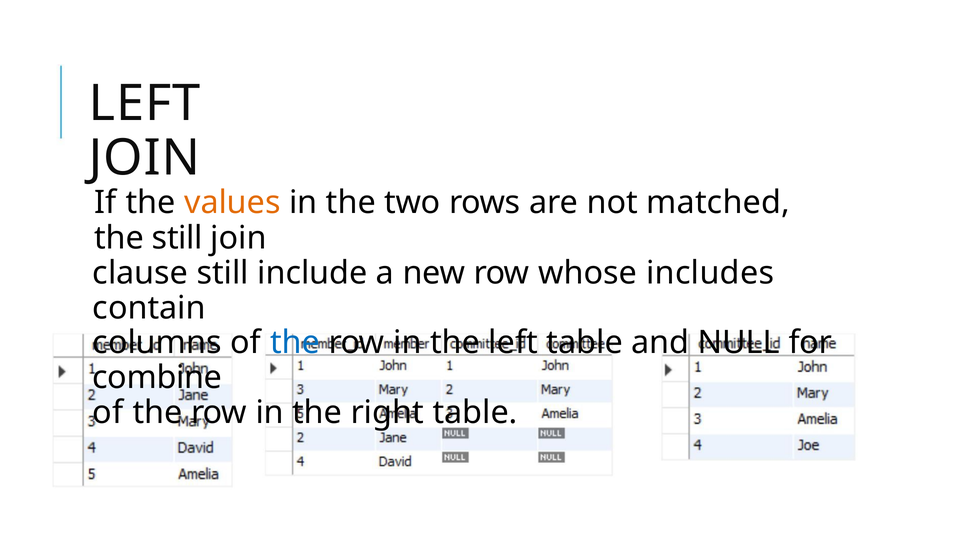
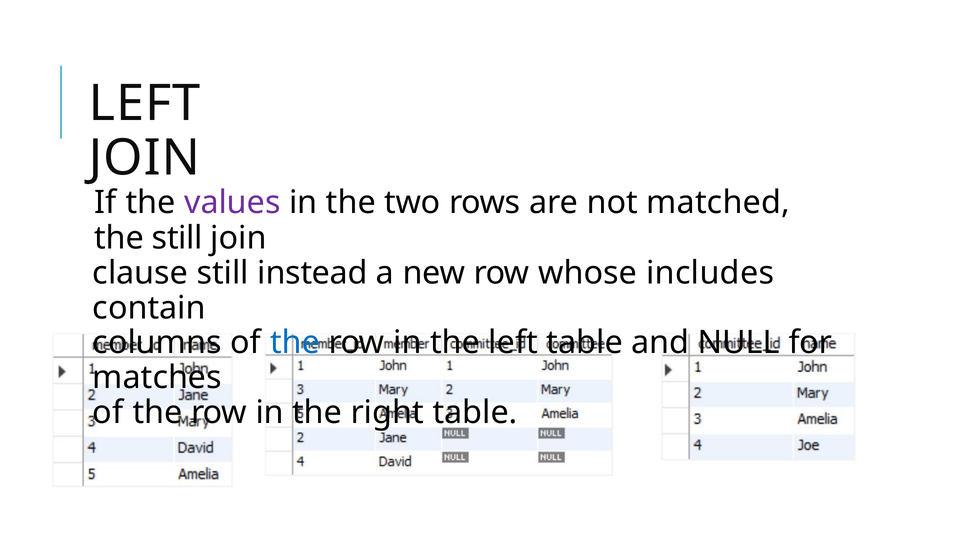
values colour: orange -> purple (232, 203)
include: include -> instead (313, 273)
combine: combine -> matches (157, 378)
